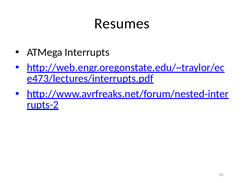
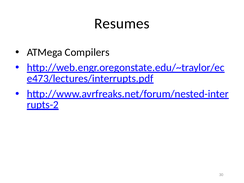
Interrupts: Interrupts -> Compilers (87, 52)
